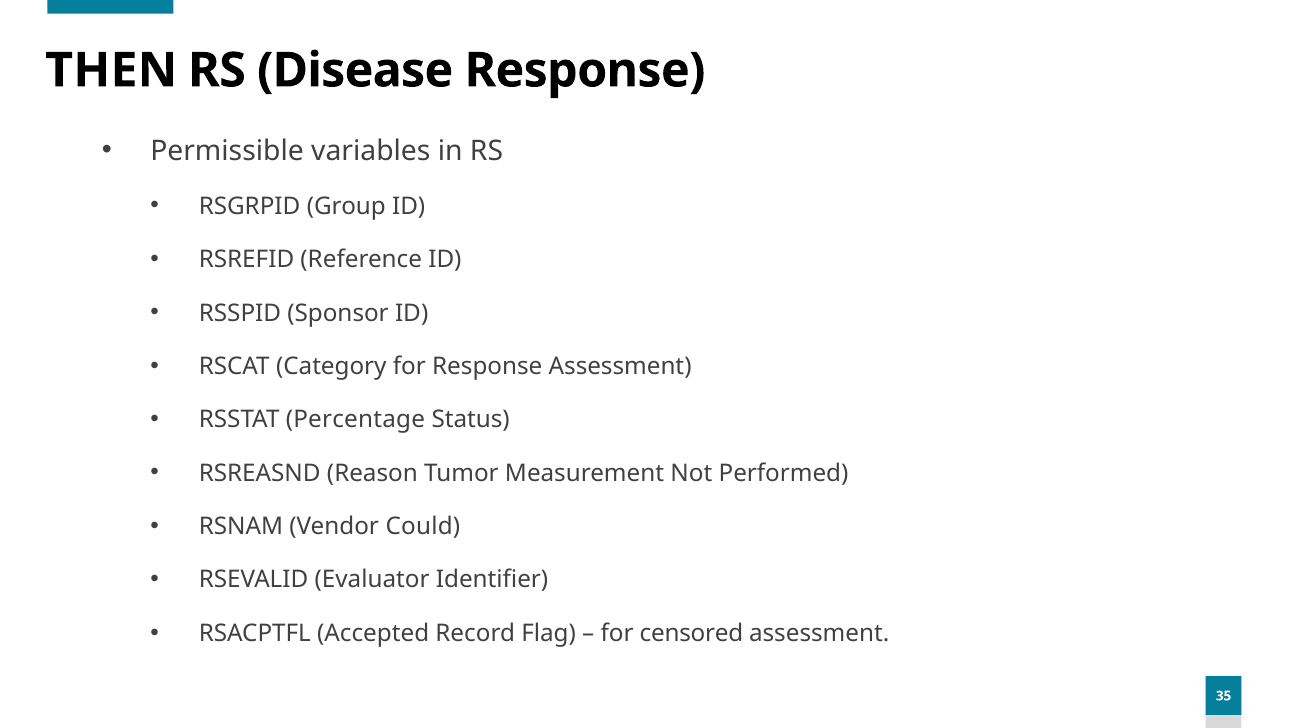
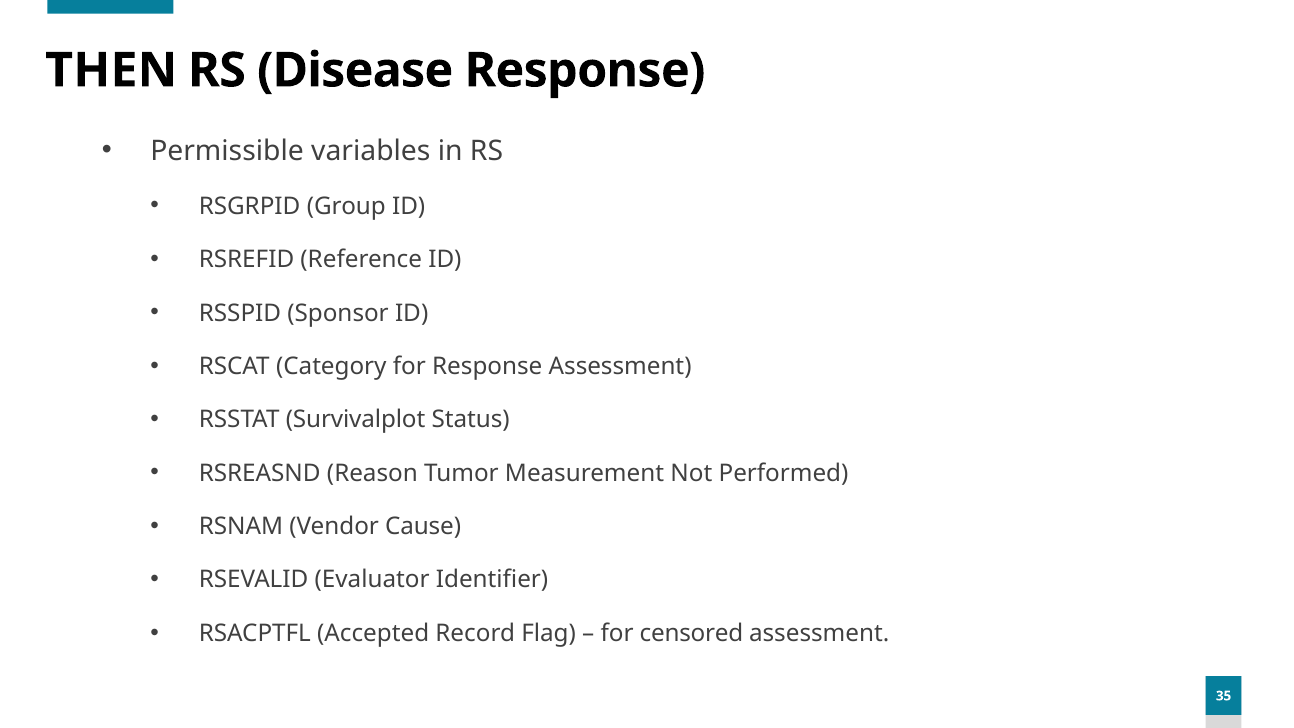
Percentage: Percentage -> Survivalplot (356, 420)
Could: Could -> Cause (423, 526)
